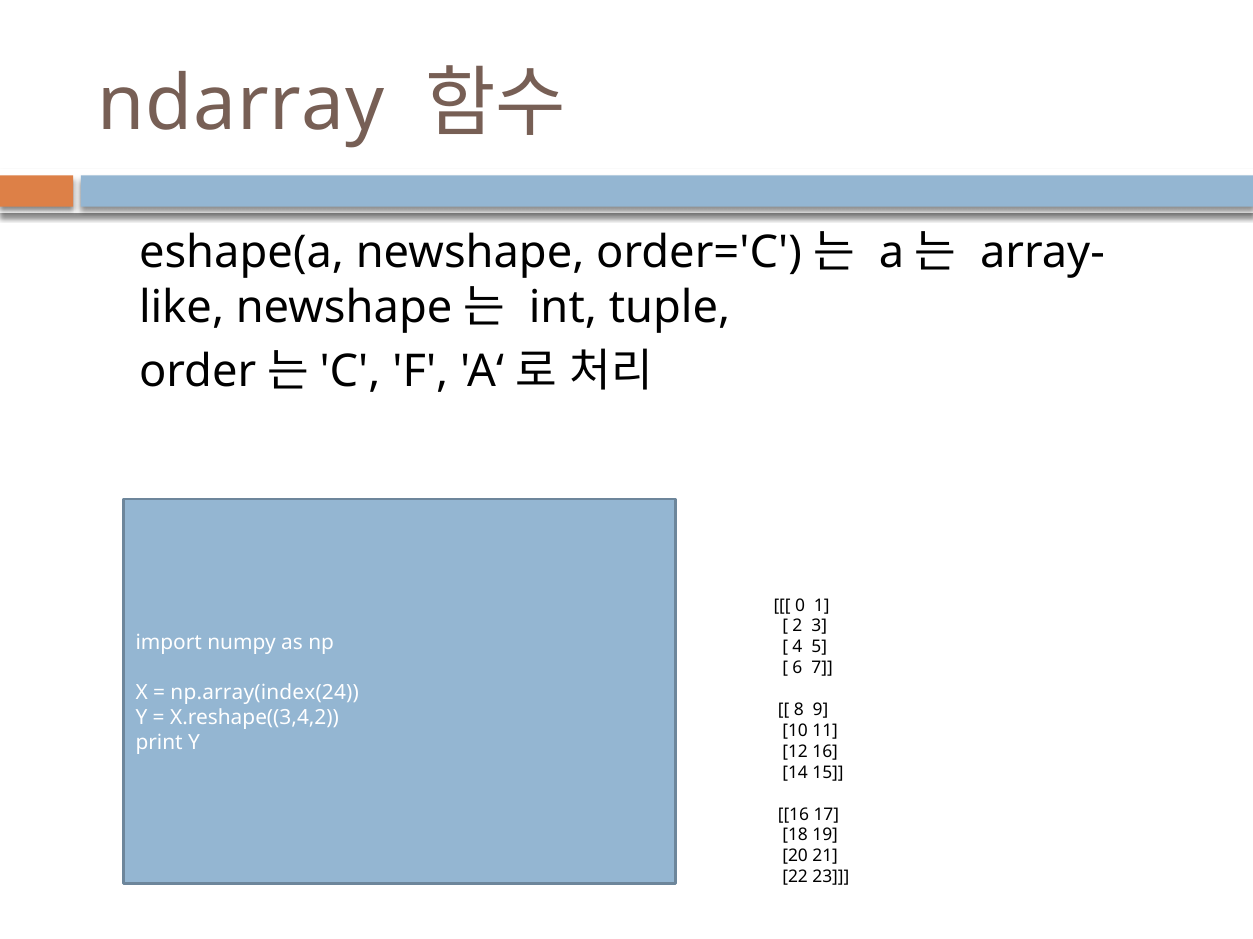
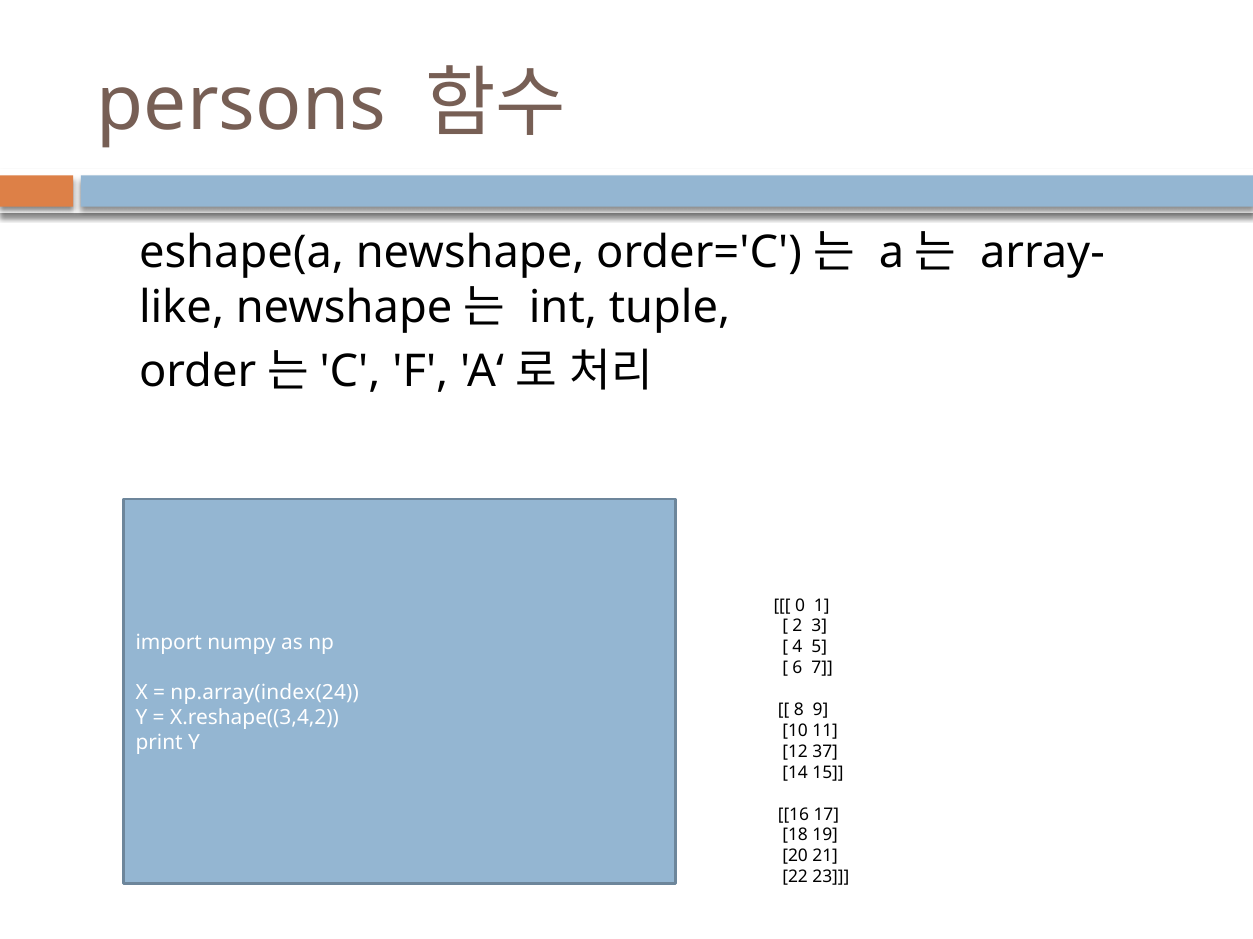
ndarray: ndarray -> persons (241, 105)
12 16: 16 -> 37 (825, 752)
